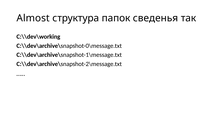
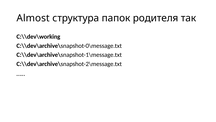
сведенья: сведенья -> родителя (156, 18)
